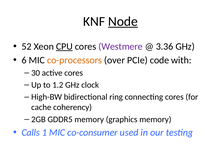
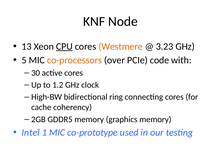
Node underline: present -> none (123, 21)
52: 52 -> 13 (27, 46)
Westmere colour: purple -> orange (121, 46)
3.36: 3.36 -> 3.23 (165, 46)
6: 6 -> 5 (24, 60)
Calls: Calls -> Intel (31, 132)
co-consumer: co-consumer -> co-prototype (93, 132)
